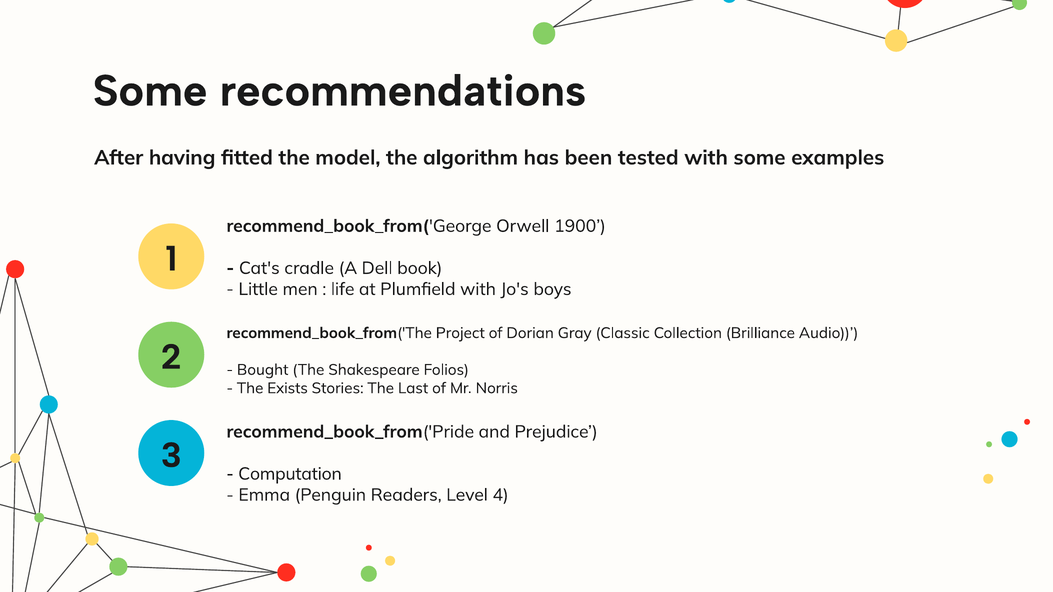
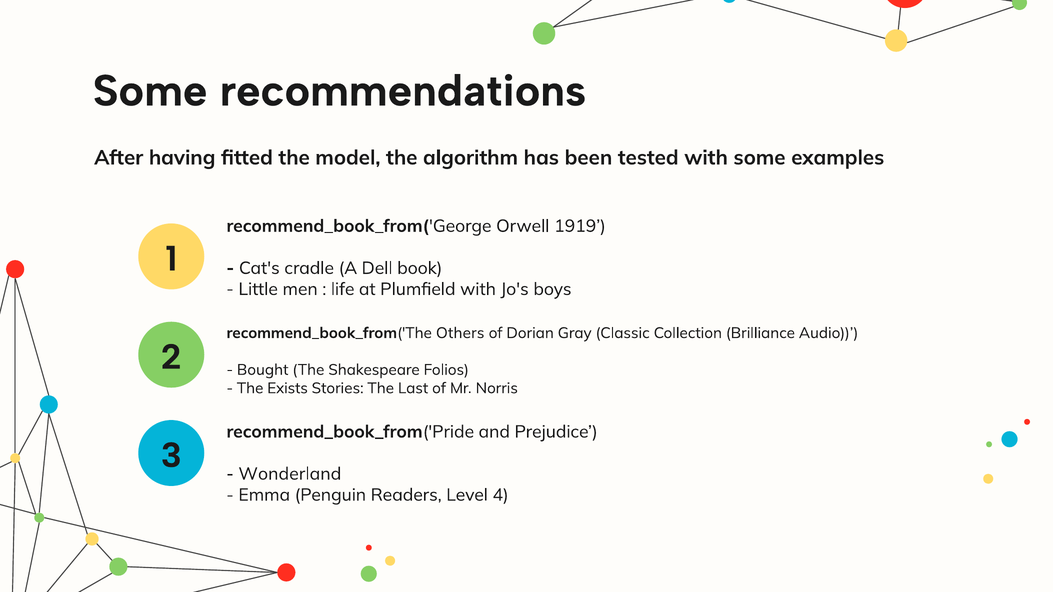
1900: 1900 -> 1919 (580, 226)
Project: Project -> Others (460, 333)
Computation: Computation -> Wonderland (290, 474)
